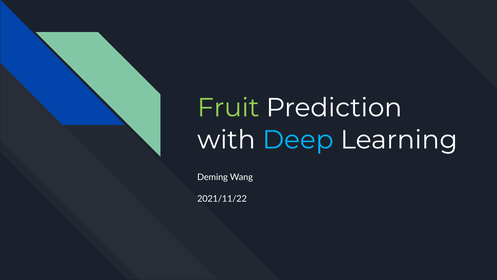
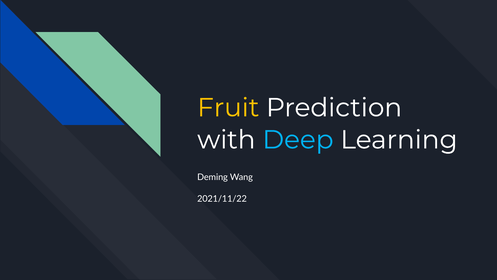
Fruit colour: light green -> yellow (228, 108)
